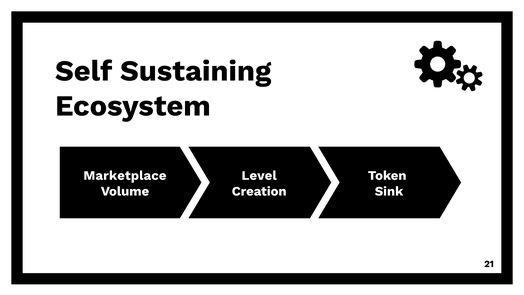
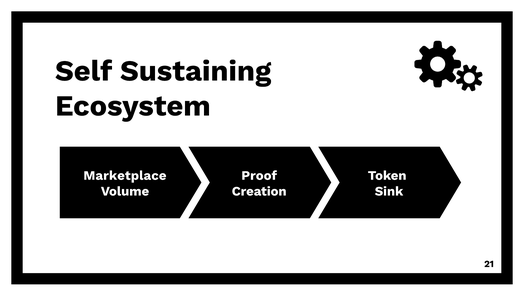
Level: Level -> Proof (259, 175)
